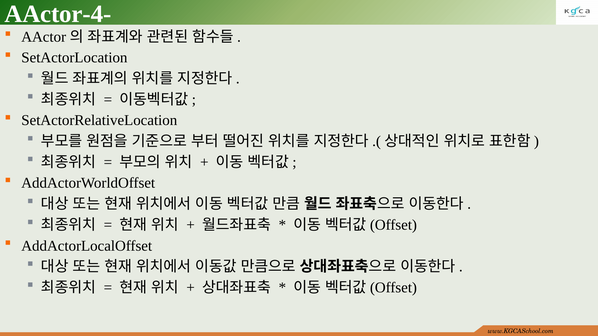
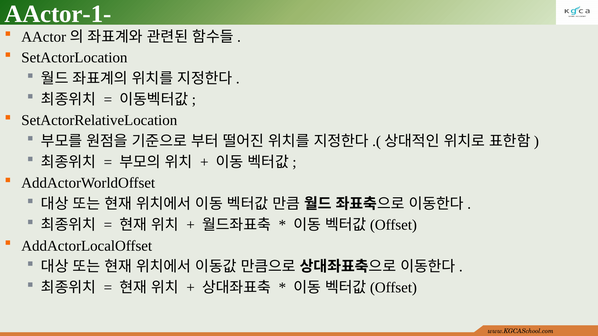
AActor-4-: AActor-4- -> AActor-1- (58, 14)
